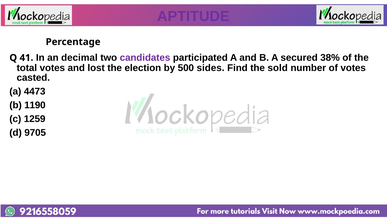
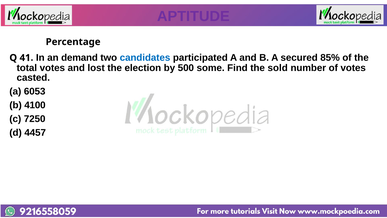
decimal: decimal -> demand (80, 58)
candidates colour: purple -> blue (145, 58)
38%: 38% -> 85% (330, 58)
sides: sides -> some (211, 68)
4473: 4473 -> 6053 (35, 91)
1190: 1190 -> 4100 (35, 105)
1259: 1259 -> 7250 (35, 119)
9705: 9705 -> 4457 (35, 133)
